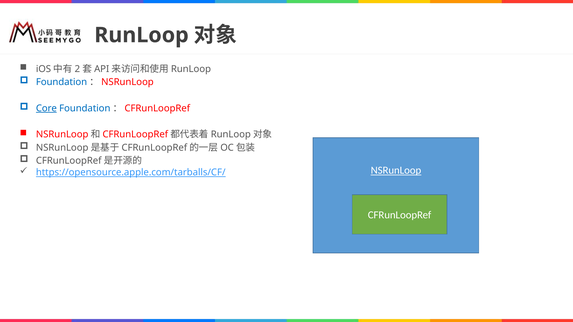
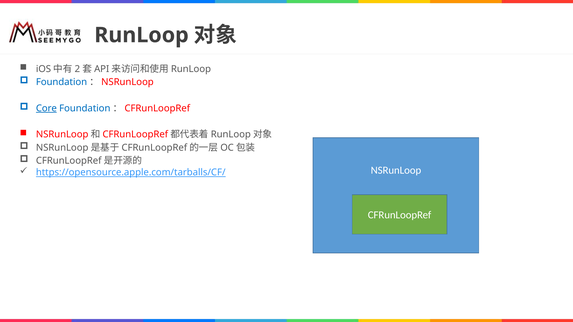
NSRunLoop underline: present -> none (396, 171)
